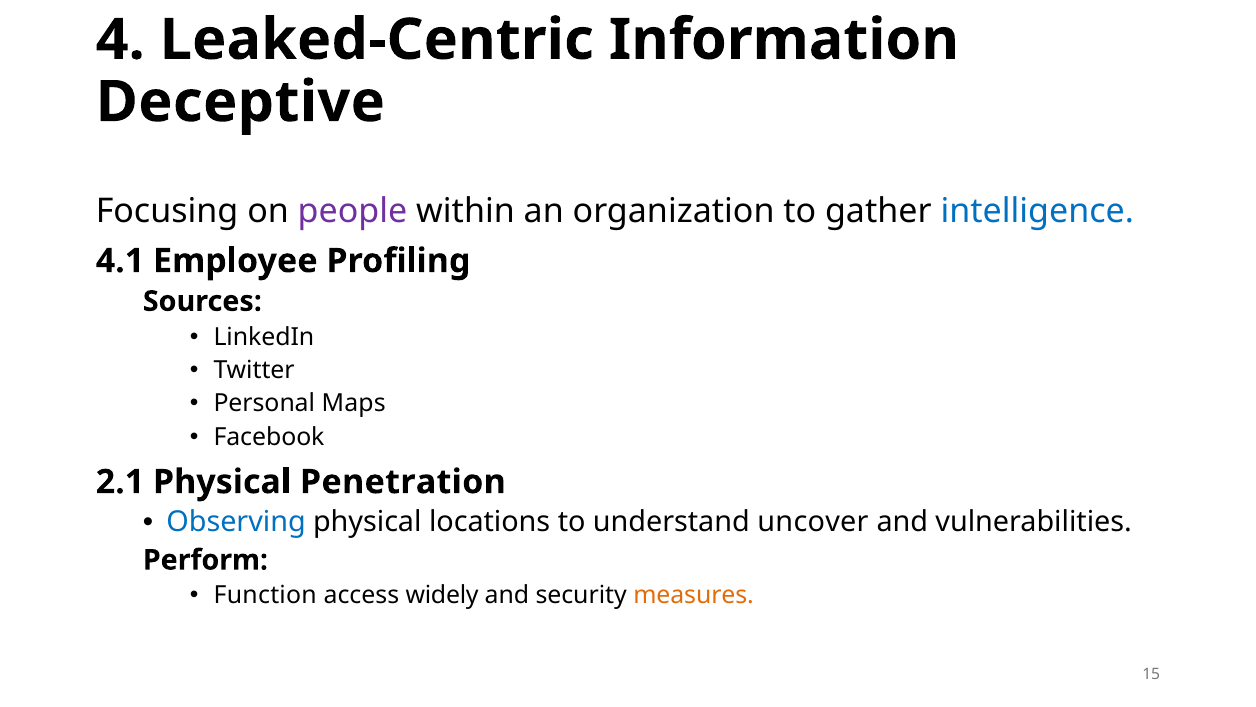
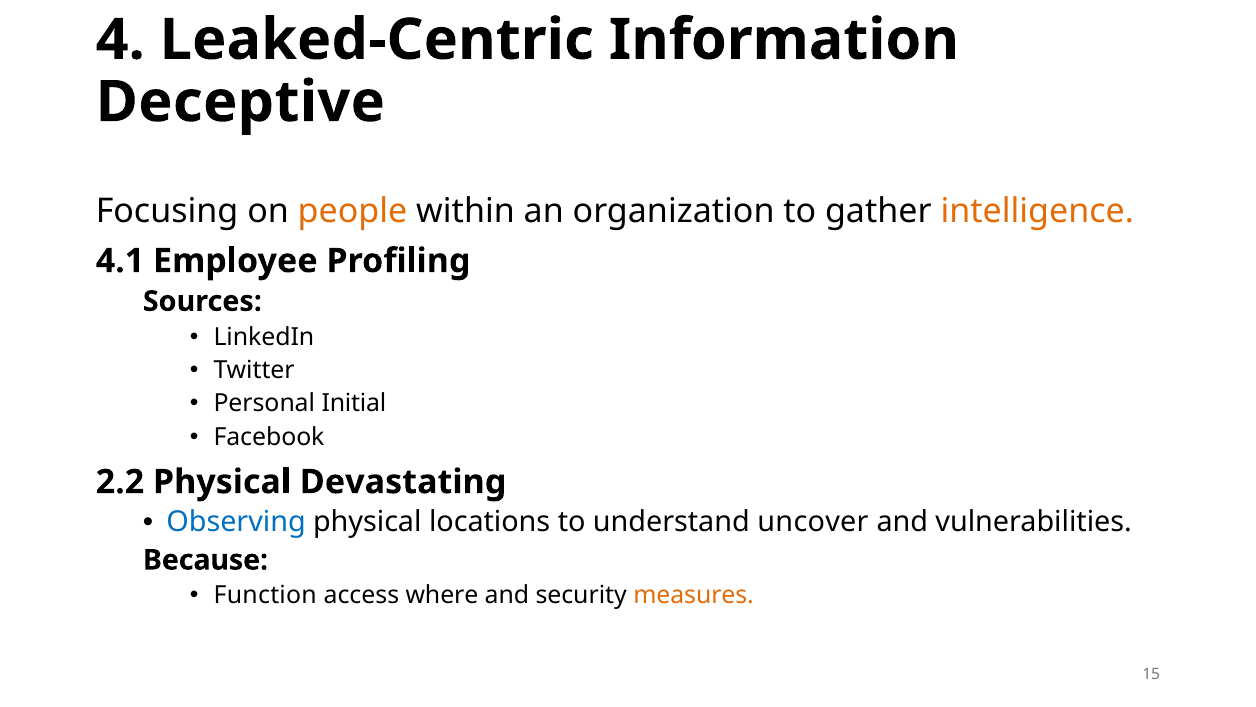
people colour: purple -> orange (352, 211)
intelligence colour: blue -> orange (1037, 211)
Maps: Maps -> Initial (354, 403)
2.1: 2.1 -> 2.2 (120, 482)
Penetration: Penetration -> Devastating (403, 482)
Perform: Perform -> Because (205, 560)
widely: widely -> where (442, 595)
